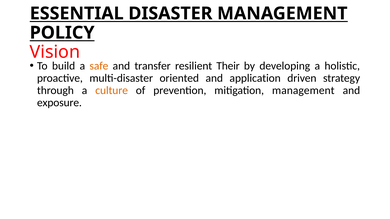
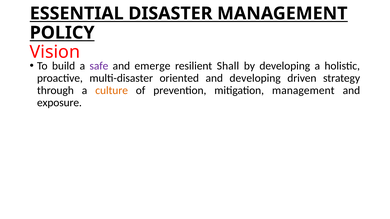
safe colour: orange -> purple (99, 66)
transfer: transfer -> emerge (153, 66)
Their: Their -> Shall (228, 66)
and application: application -> developing (255, 78)
